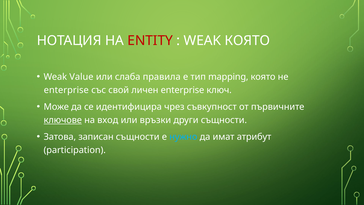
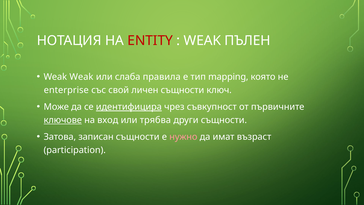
WEAK КОЯТО: КОЯТО -> ПЪЛЕН (247, 40)
Weak Value: Value -> Weak (81, 77)
личен enterprise: enterprise -> същности (182, 90)
идентифицира underline: none -> present (129, 107)
връзки: връзки -> трябва (155, 120)
нужно colour: light blue -> pink (183, 137)
атрибут: атрибут -> възраст (254, 137)
